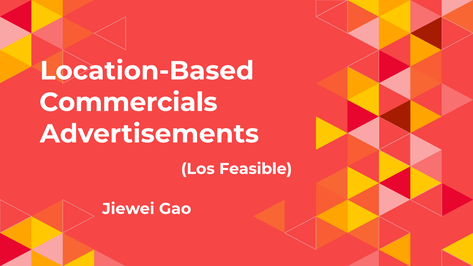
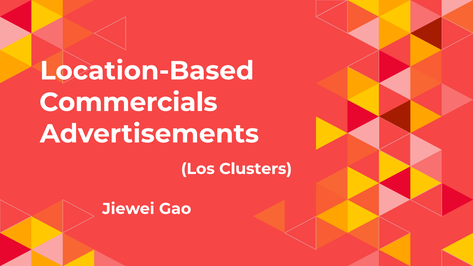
Feasible: Feasible -> Clusters (256, 169)
